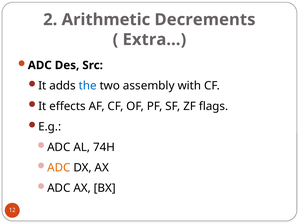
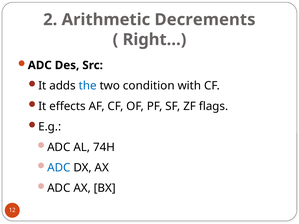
Extra…: Extra… -> Right… (154, 40)
assembly: assembly -> condition (149, 86)
ADC colour: orange -> blue (59, 168)
